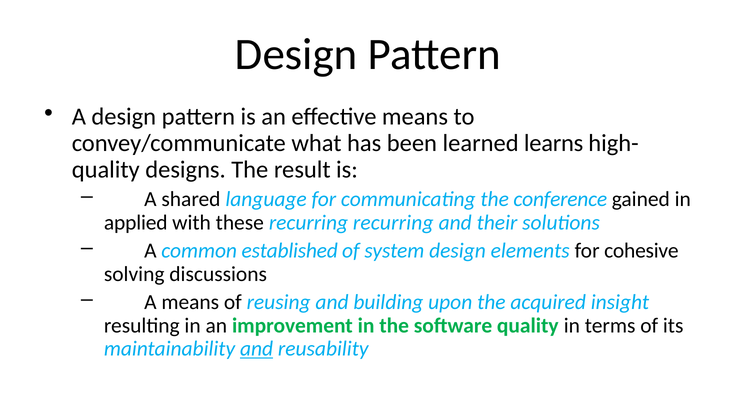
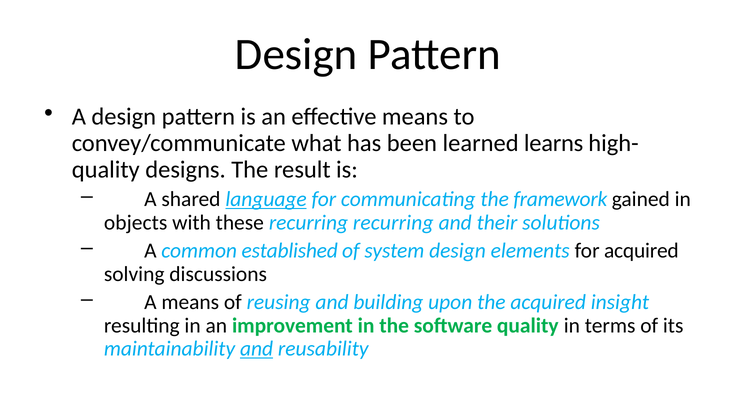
language underline: none -> present (266, 199)
conference: conference -> framework (560, 199)
applied: applied -> objects (136, 222)
for cohesive: cohesive -> acquired (641, 251)
